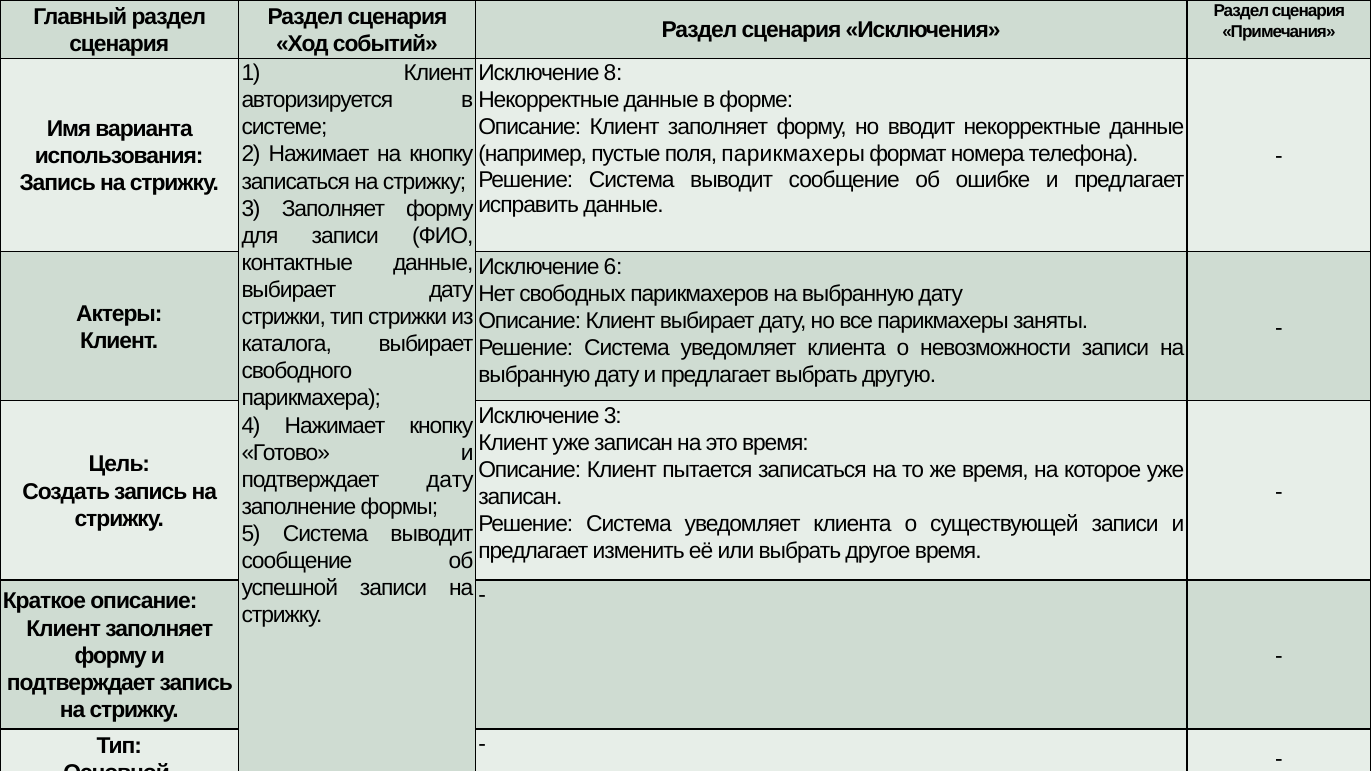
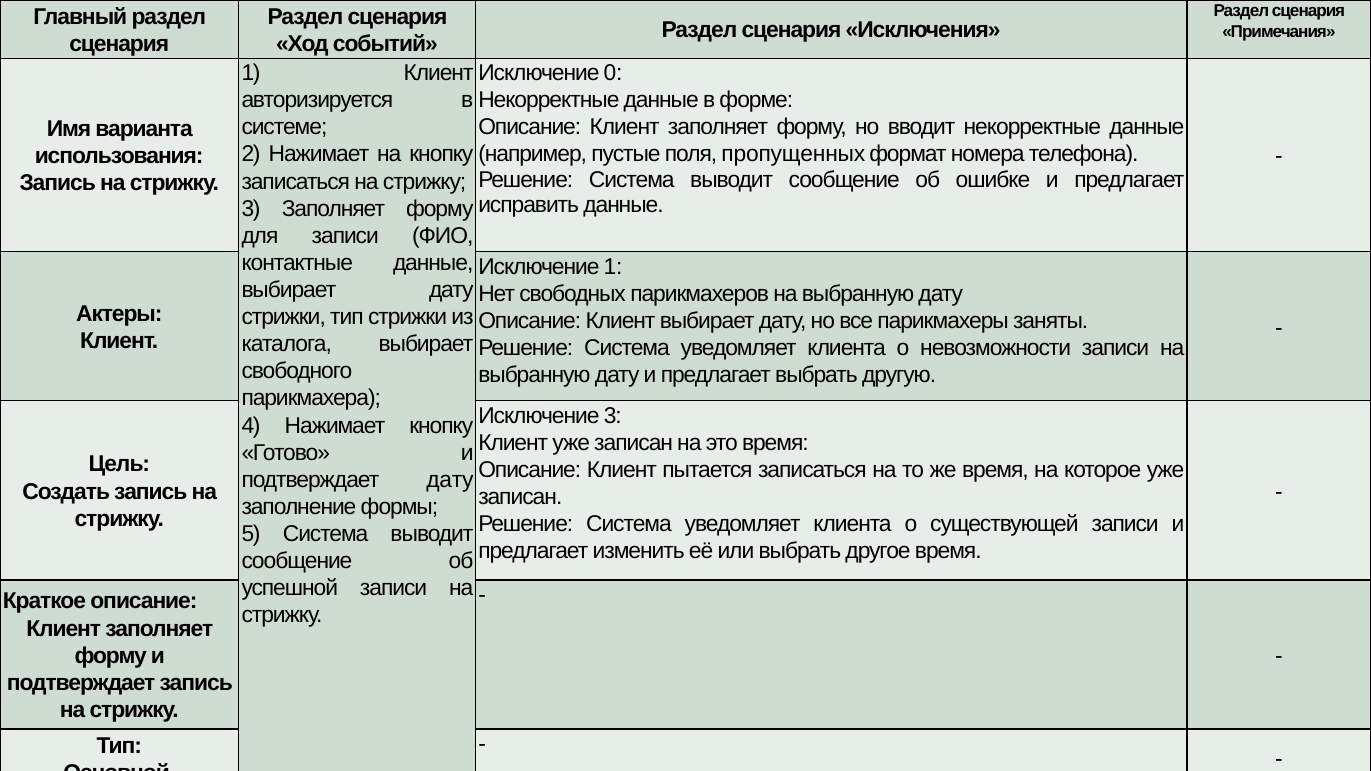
8: 8 -> 0 (613, 73)
поля парикмахеры: парикмахеры -> пропущенных (793, 154)
Исключение 6: 6 -> 1 (613, 267)
